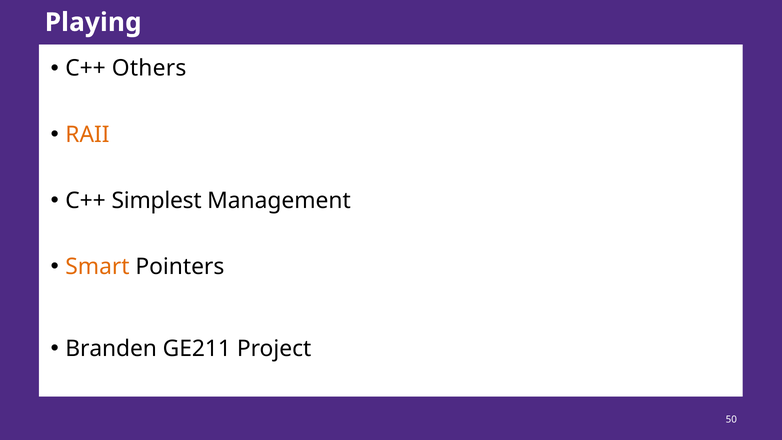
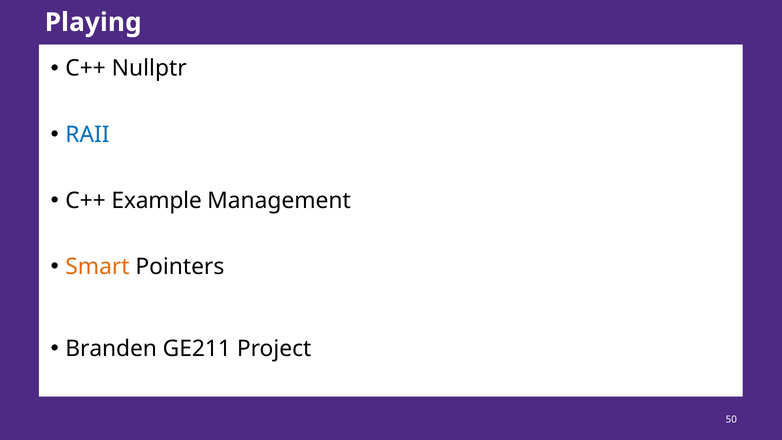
Others: Others -> Nullptr (149, 68)
RAII colour: orange -> blue (87, 135)
Simplest: Simplest -> Example (157, 201)
